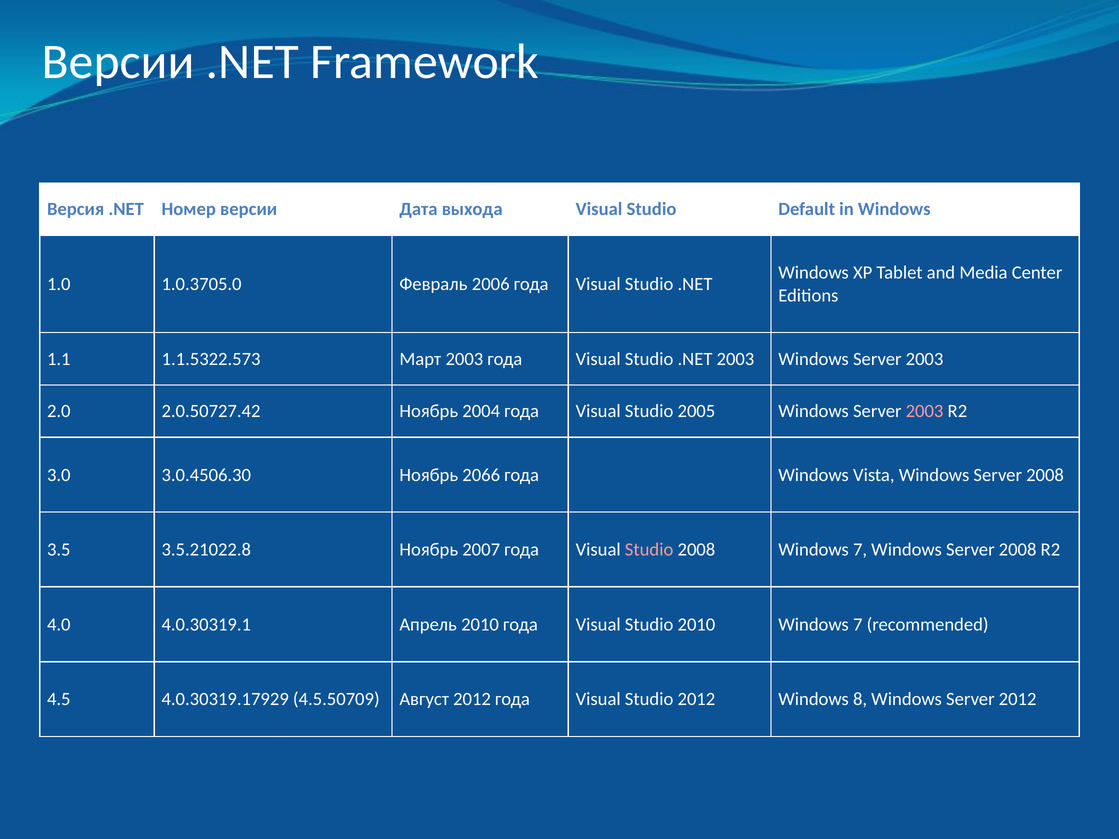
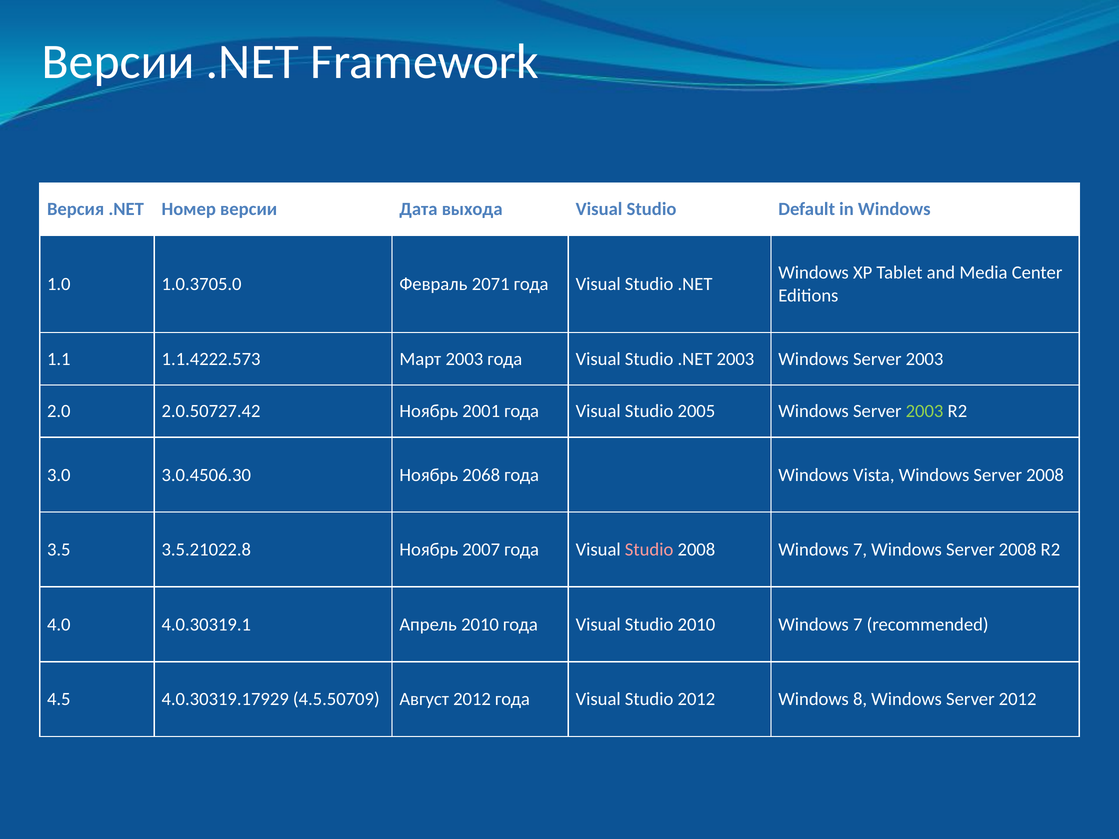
2006: 2006 -> 2071 (491, 284)
1.1.5322.573: 1.1.5322.573 -> 1.1.4222.573 (211, 359)
2004: 2004 -> 2001 (481, 411)
2003 colour: pink -> light green (925, 411)
2066: 2066 -> 2068 (481, 475)
